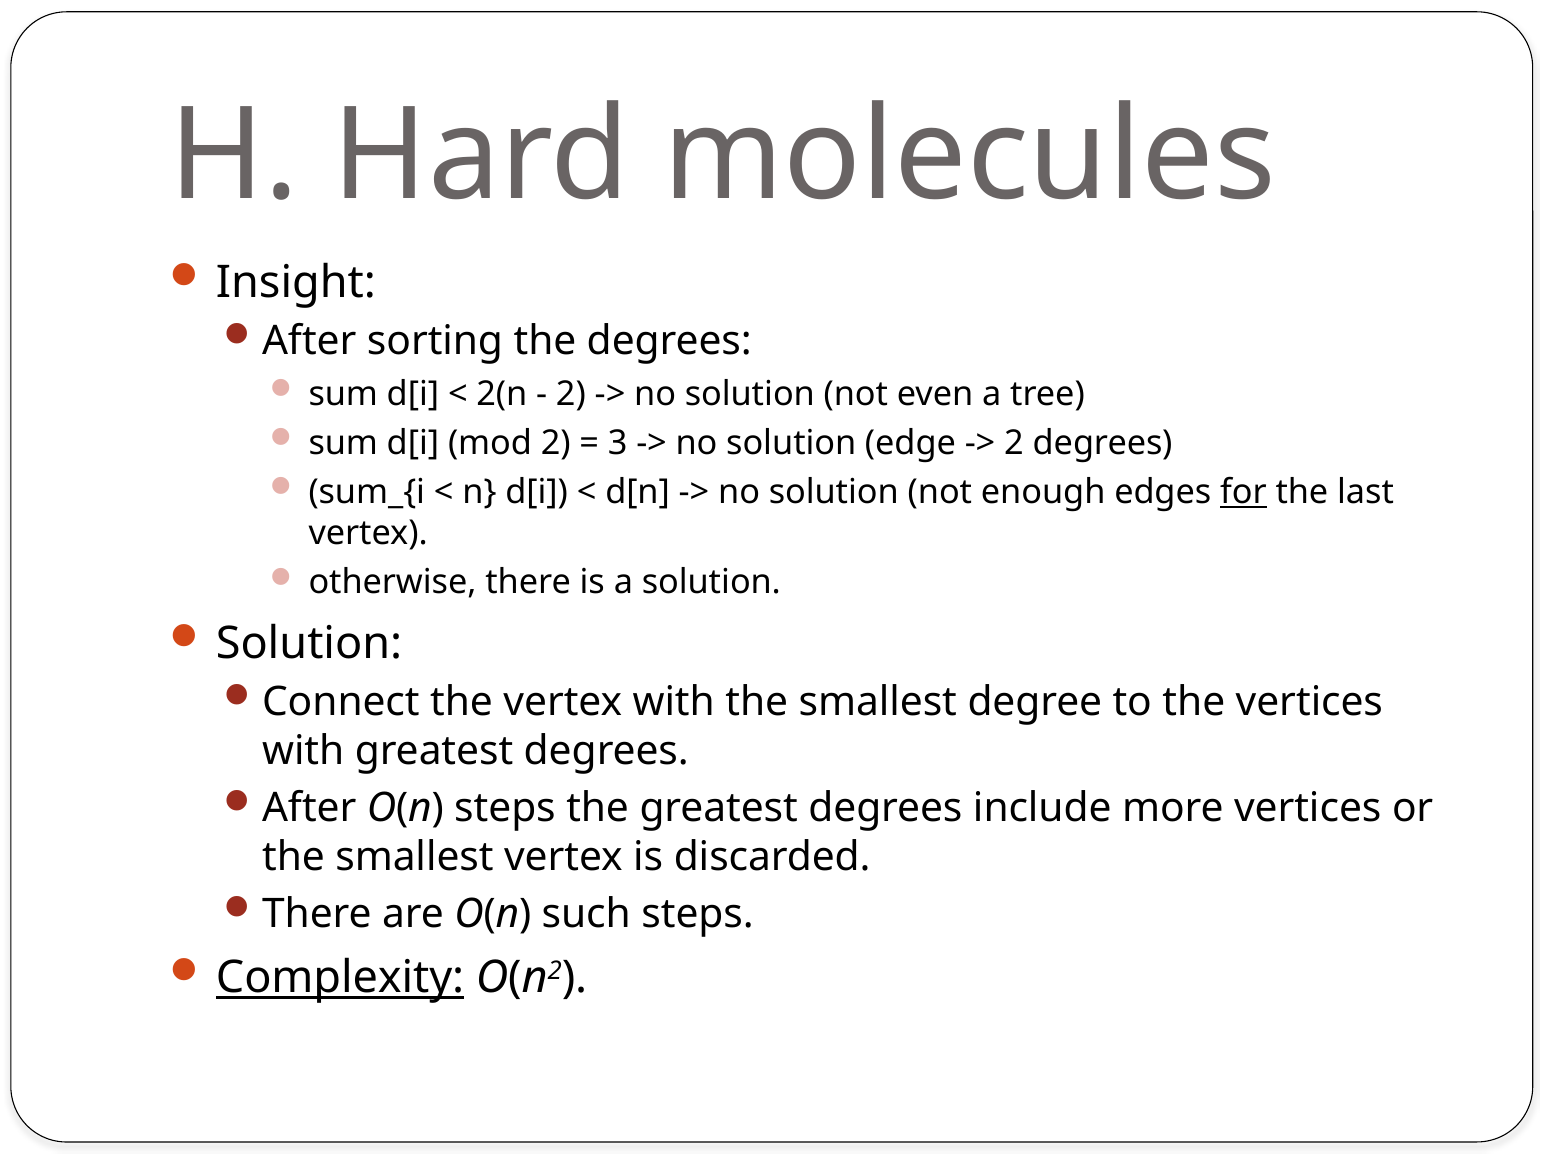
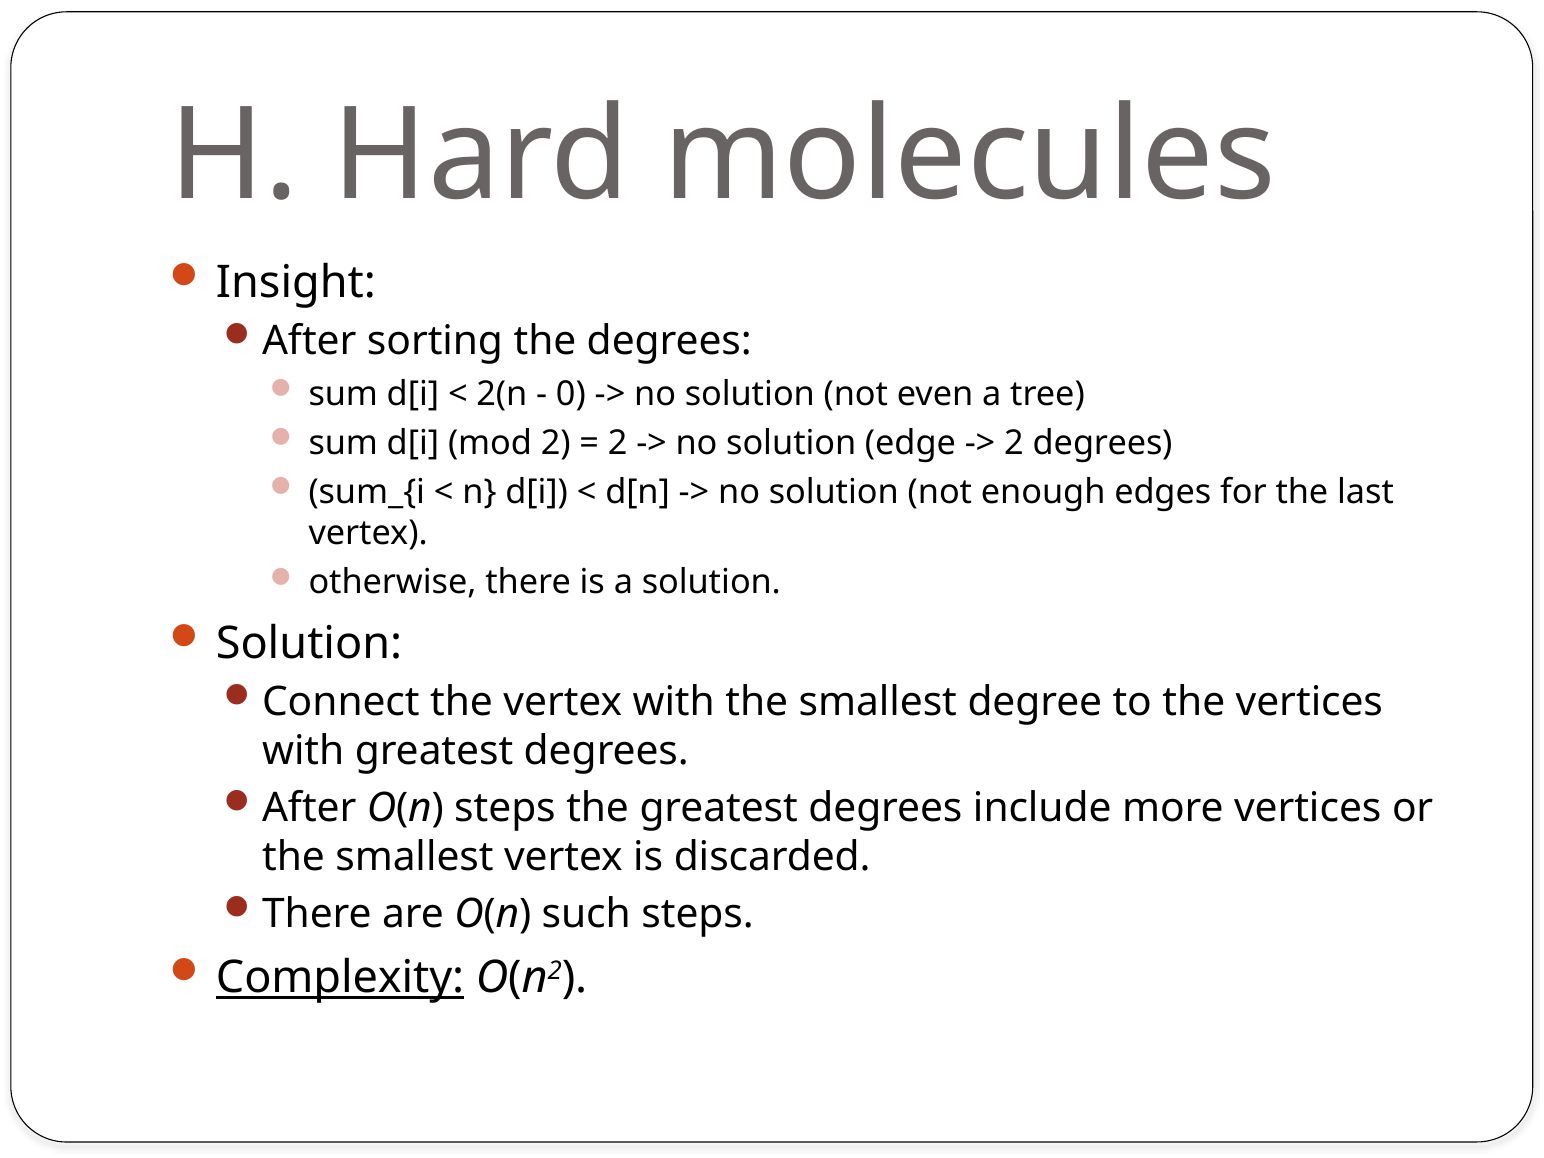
2: 2 -> 0 (571, 394)
3: 3 -> 2 (618, 443)
for underline: present -> none (1243, 492)
